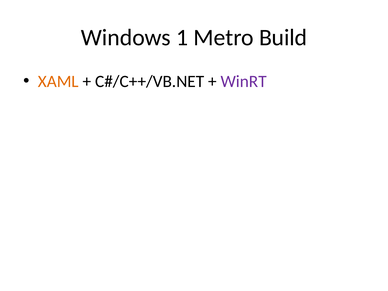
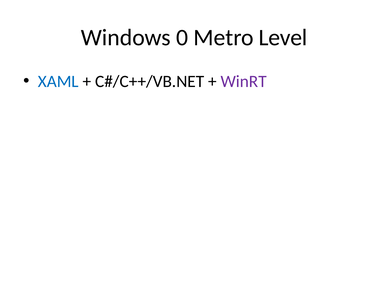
1: 1 -> 0 (182, 38)
Build: Build -> Level (283, 38)
XAML colour: orange -> blue (58, 81)
